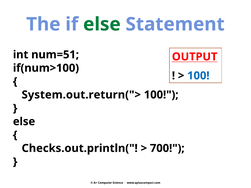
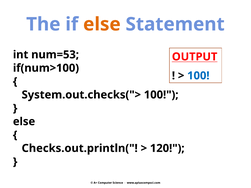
else colour: green -> orange (102, 24)
num=51: num=51 -> num=53 (55, 55)
System.out.return(">: System.out.return("> -> System.out.checks("> (81, 95)
700: 700 -> 120 (167, 148)
